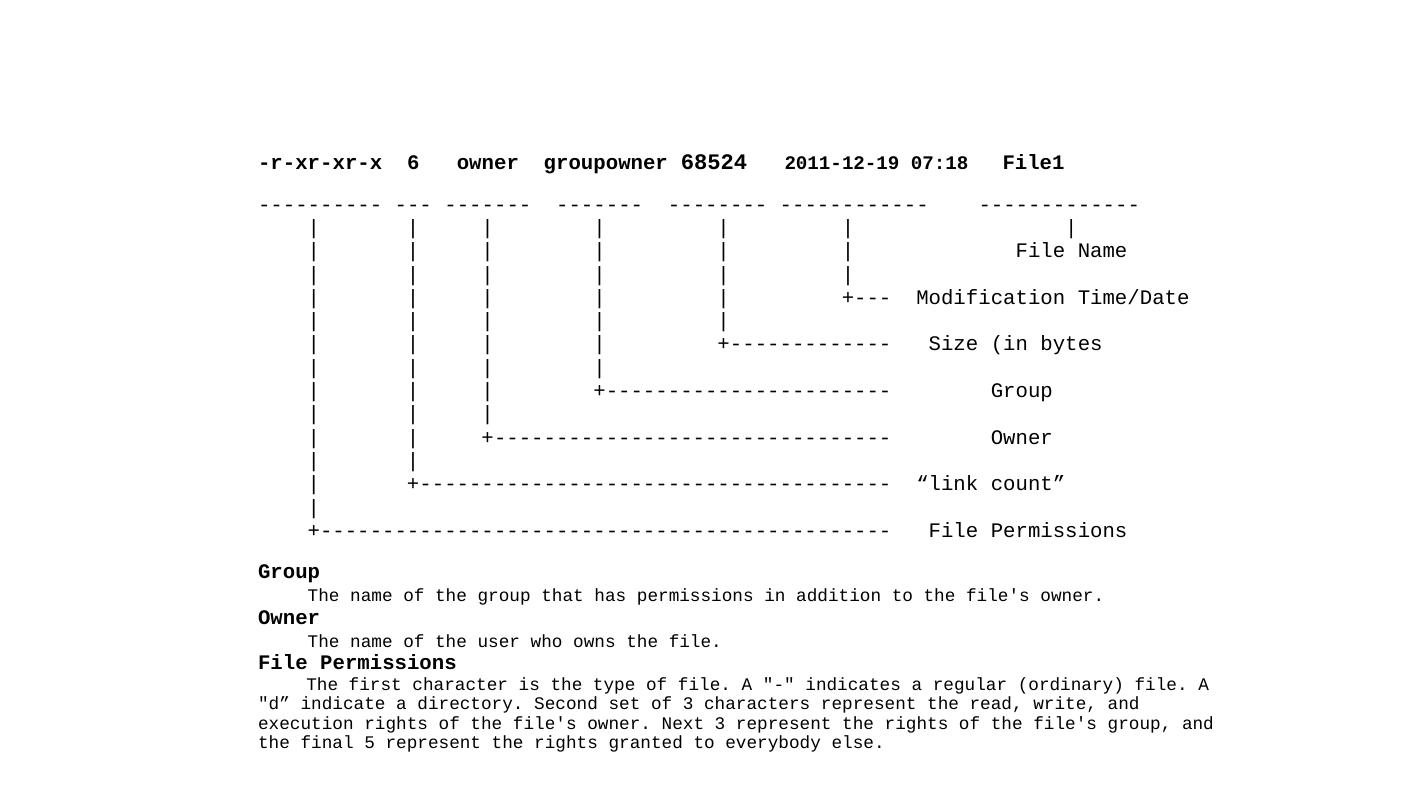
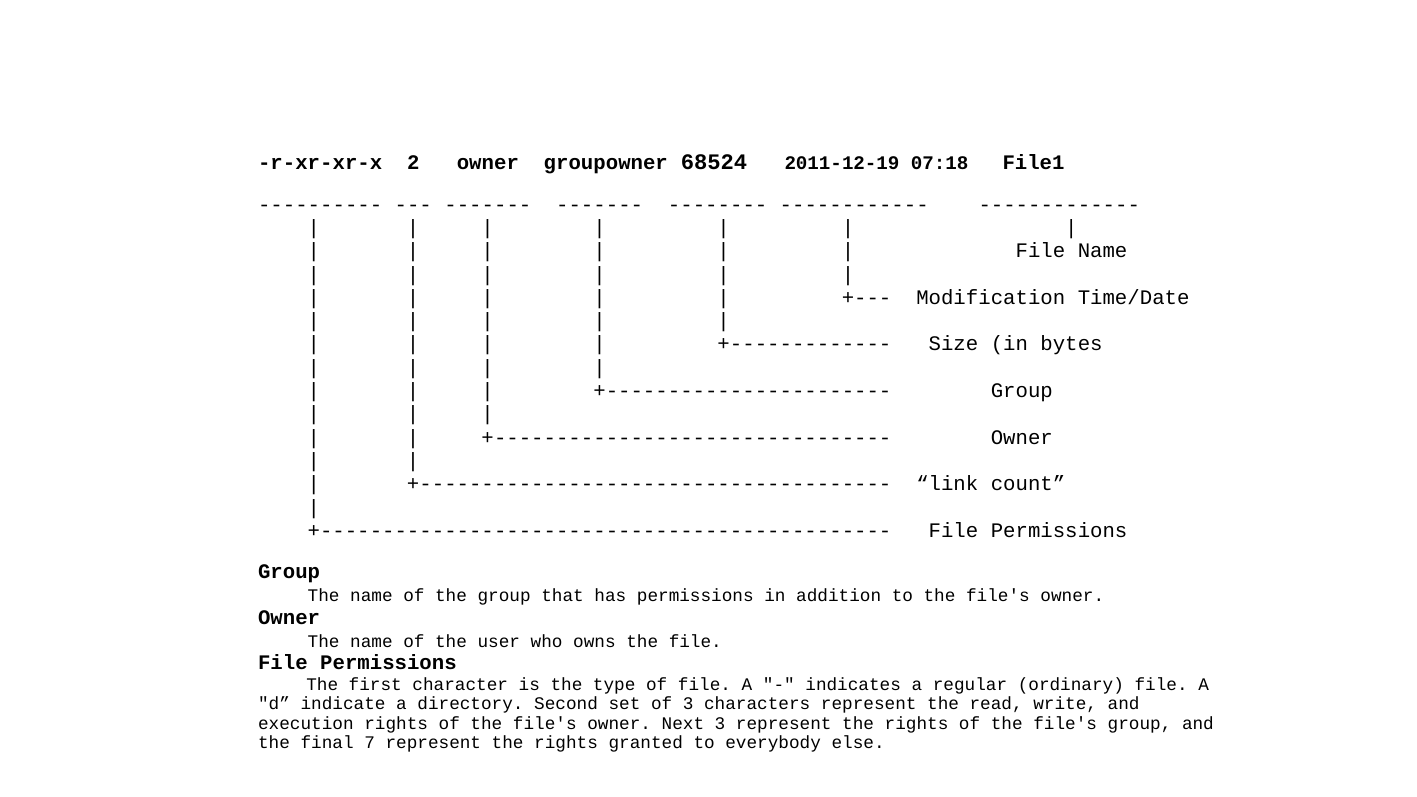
6: 6 -> 2 (413, 162)
5: 5 -> 7 (370, 743)
